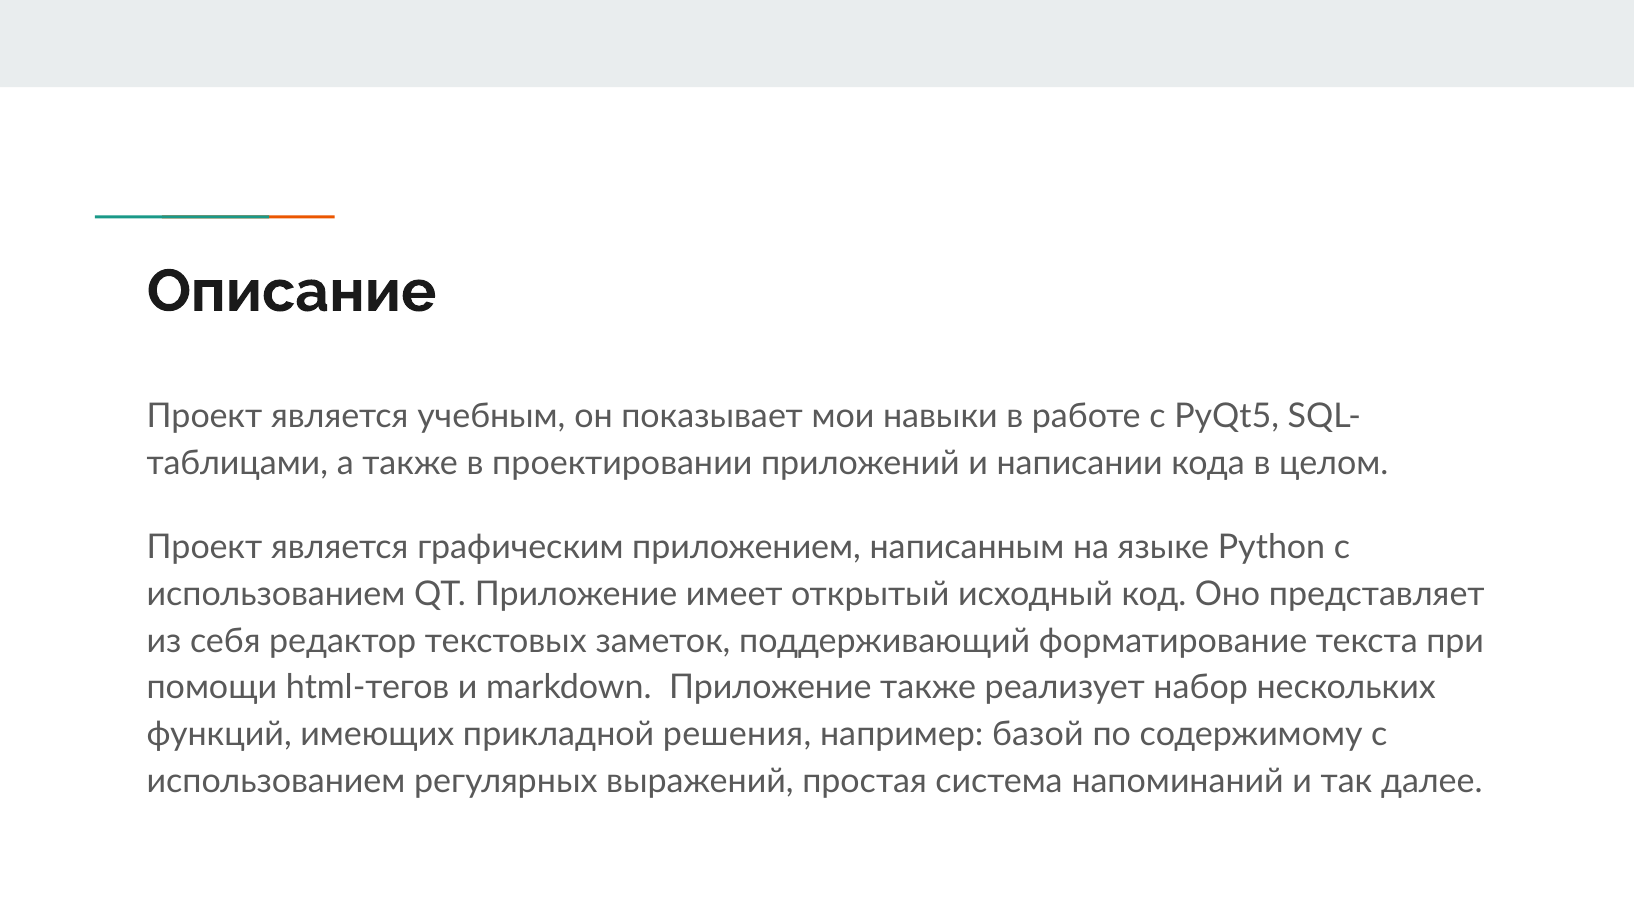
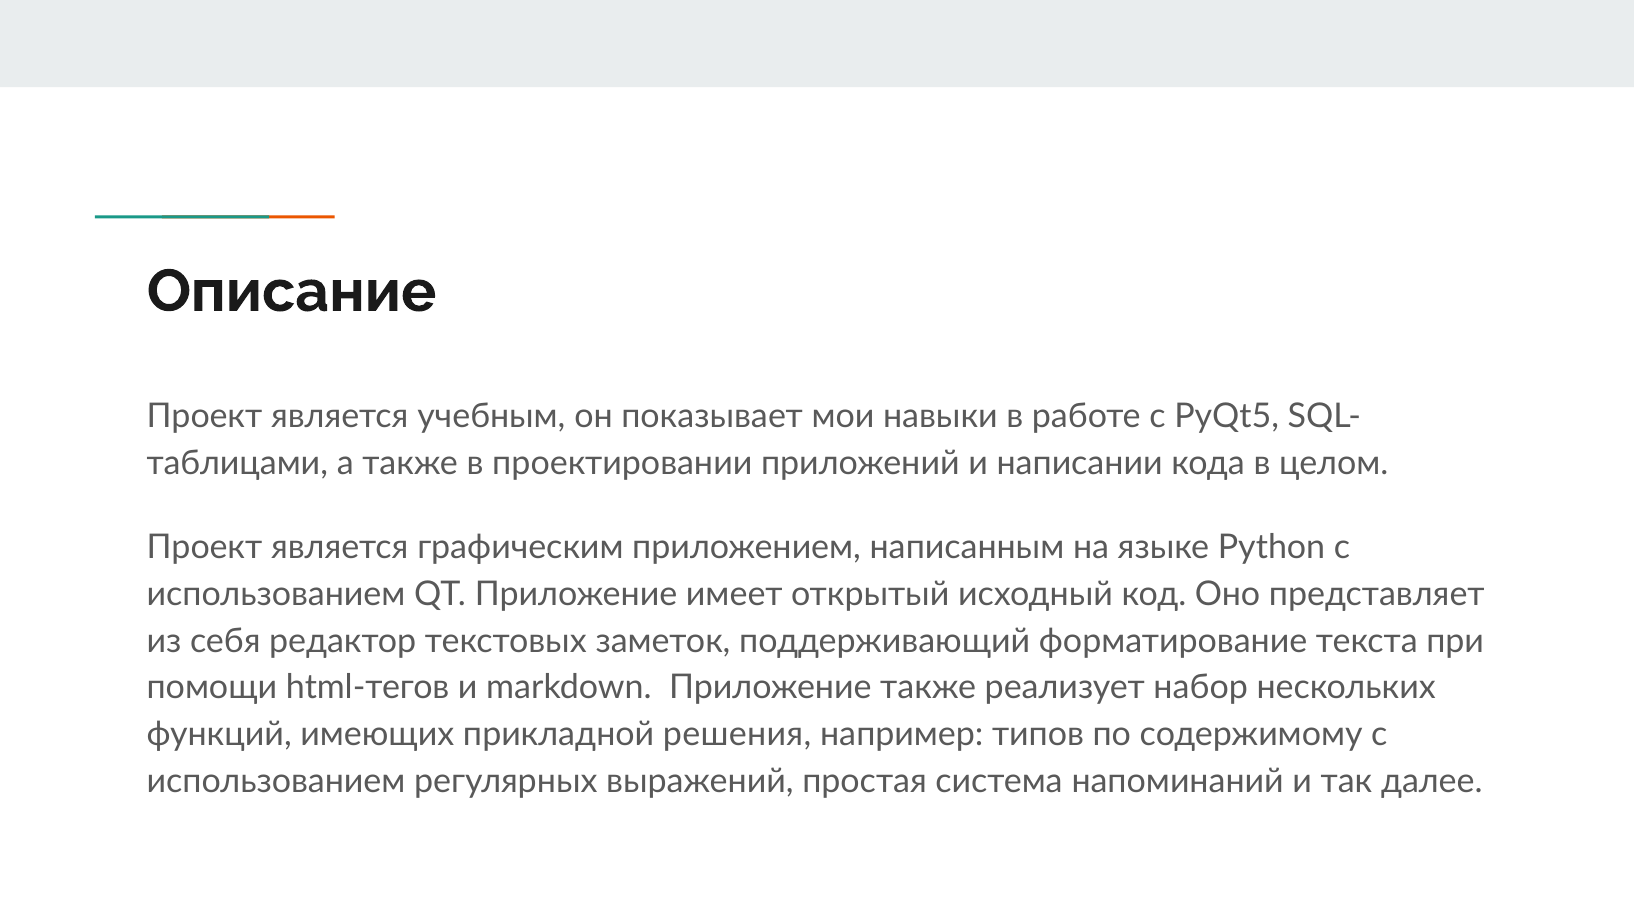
базой: базой -> типов (1038, 735)
